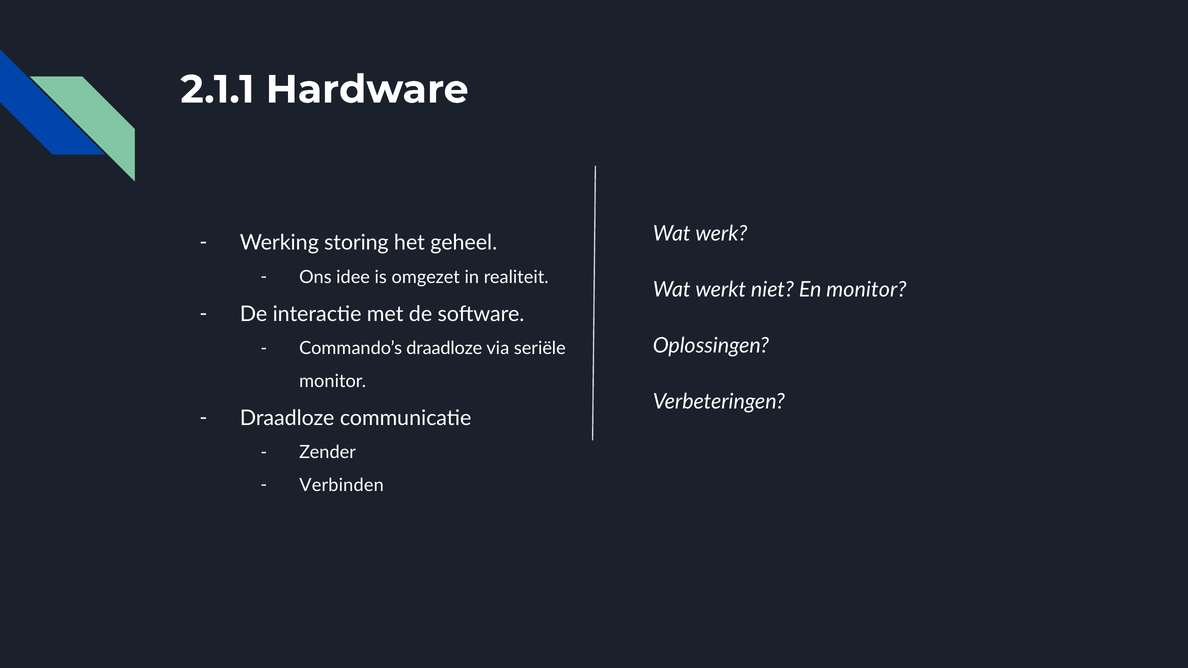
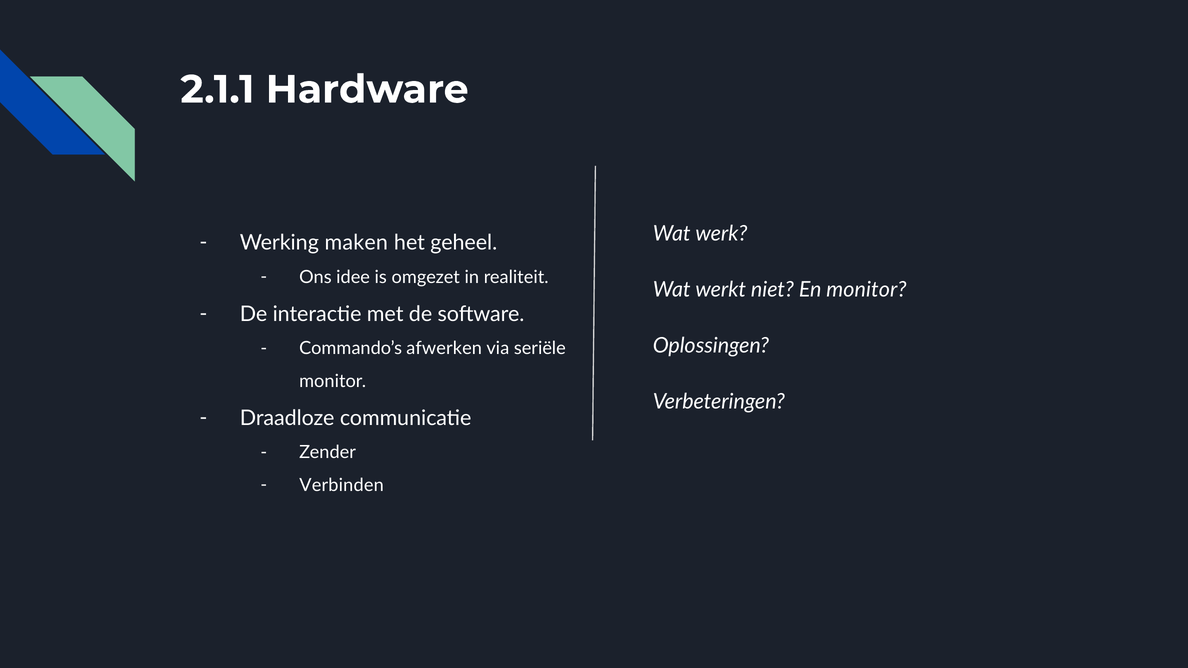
storing: storing -> maken (356, 243)
Commando’s draadloze: draadloze -> afwerken (444, 349)
